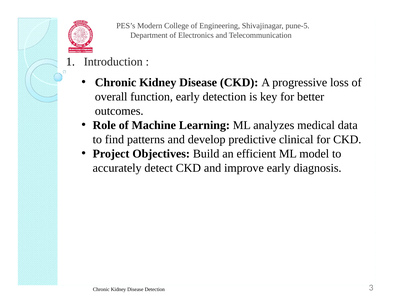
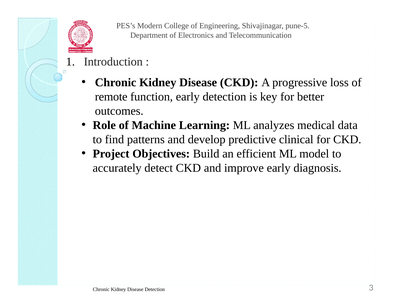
overall: overall -> remote (111, 97)
